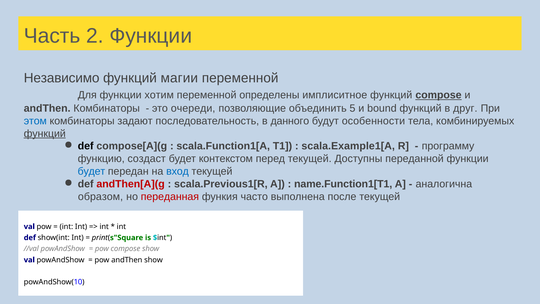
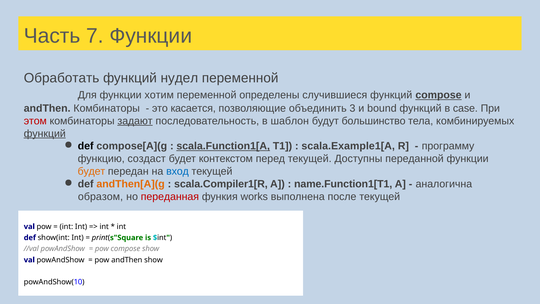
2: 2 -> 7 (95, 36)
Независимо: Независимо -> Обработать (62, 78)
магии: магии -> нудел (179, 78)
имплиситное: имплиситное -> случившиеся (335, 95)
очереди: очереди -> касается (193, 108)
5: 5 -> 3 (352, 108)
друг: друг -> case (465, 108)
этом colour: blue -> red (35, 121)
задают underline: none -> present (135, 121)
данного: данного -> шаблон (290, 121)
особенности: особенности -> большинство (374, 121)
scala.Function1[A underline: none -> present (223, 146)
будет colour: blue -> orange (91, 171)
andThen[A](g colour: red -> orange (131, 184)
scala.Previous1[R: scala.Previous1[R -> scala.Compiler1[R (221, 184)
часто: часто -> works (254, 196)
